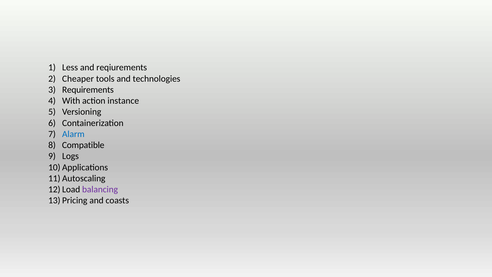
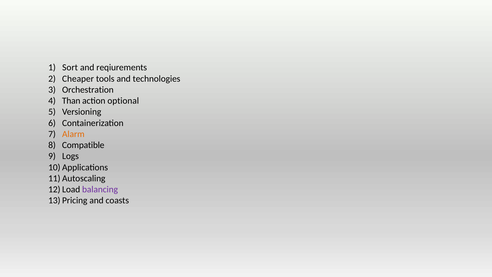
Less: Less -> Sort (70, 68)
Requirements: Requirements -> Orchestration (88, 90)
With: With -> Than (71, 101)
instance: instance -> optional (123, 101)
Alarm colour: blue -> orange (73, 134)
